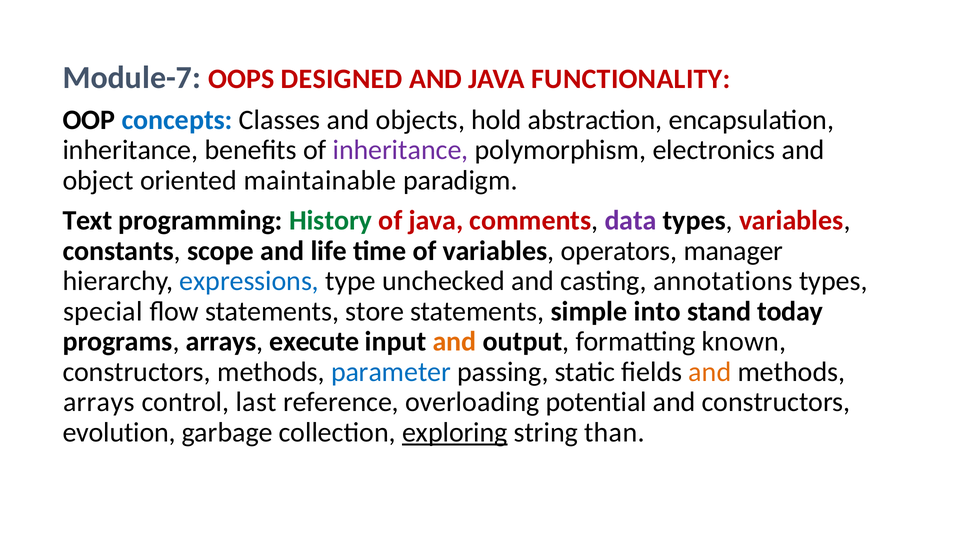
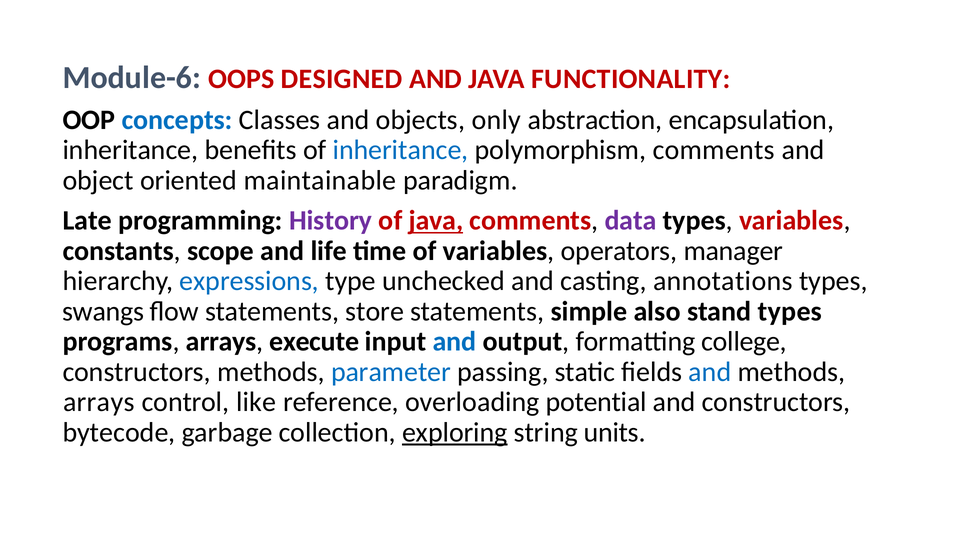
Module-7: Module-7 -> Module-6 (132, 77)
hold: hold -> only (496, 120)
inheritance colour: purple -> blue (401, 150)
polymorphism electronics: electronics -> comments (714, 150)
Text: Text -> Late (87, 221)
History colour: green -> purple (331, 221)
java underline: none -> present (436, 221)
special: special -> swangs (103, 311)
into: into -> also (657, 311)
stand today: today -> types (790, 311)
and colour: orange -> blue (455, 341)
known: known -> college (744, 341)
and colour: orange -> blue (710, 372)
last: last -> like (256, 402)
evolution: evolution -> bytecode (119, 432)
than: than -> units (615, 432)
